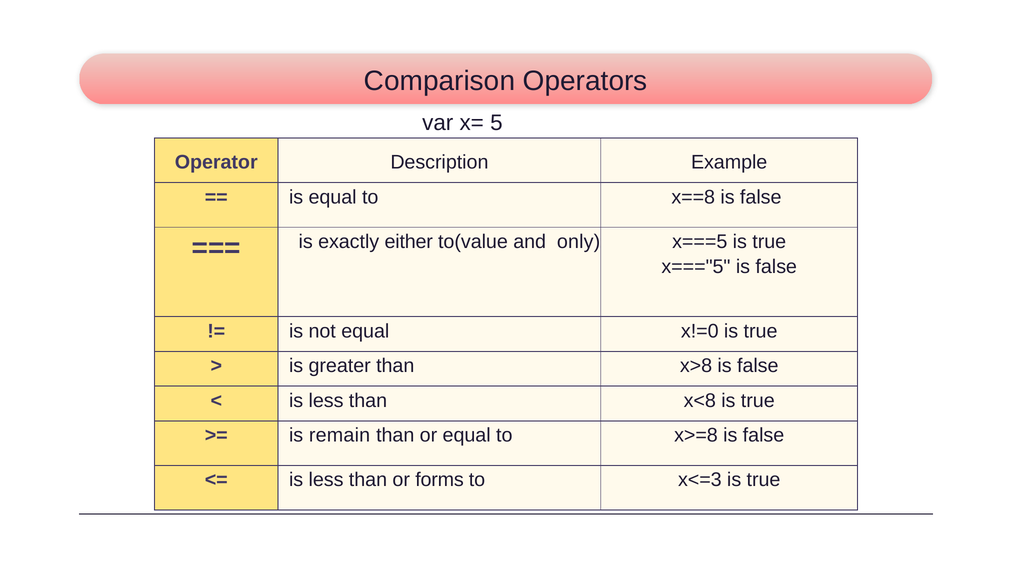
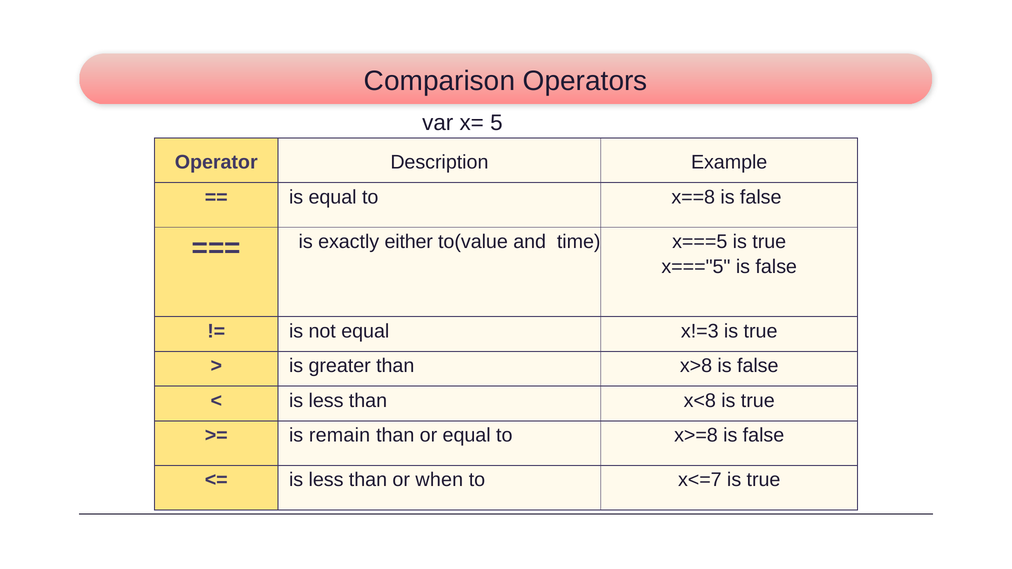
only: only -> time (579, 242)
x!=0: x!=0 -> x!=3 (700, 331)
forms: forms -> when (439, 480)
x<=3: x<=3 -> x<=7 (700, 480)
